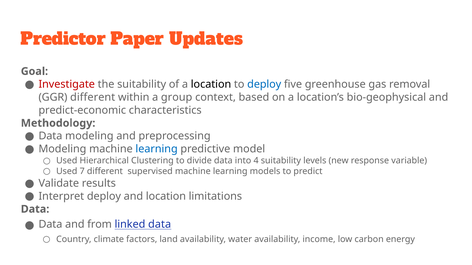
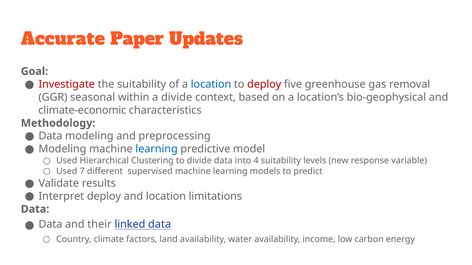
Predictor: Predictor -> Accurate (63, 39)
location colour: black -> blue (211, 84)
deploy colour: blue -> red (264, 84)
GGR different: different -> seasonal (93, 97)
a group: group -> divide (177, 97)
predict-economic: predict-economic -> climate-economic (82, 110)
from: from -> their (99, 225)
